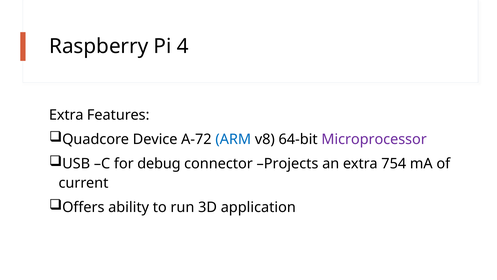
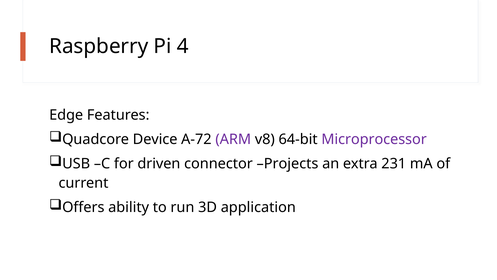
Extra: Extra -> Edge (66, 115)
ARM colour: blue -> purple (233, 139)
debug: debug -> driven (159, 163)
754: 754 -> 231 (394, 163)
